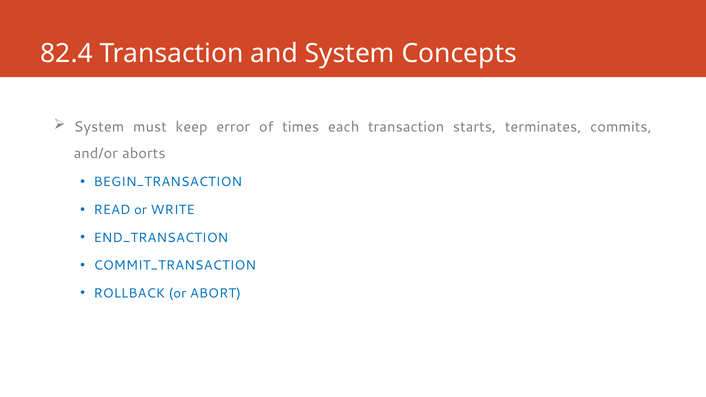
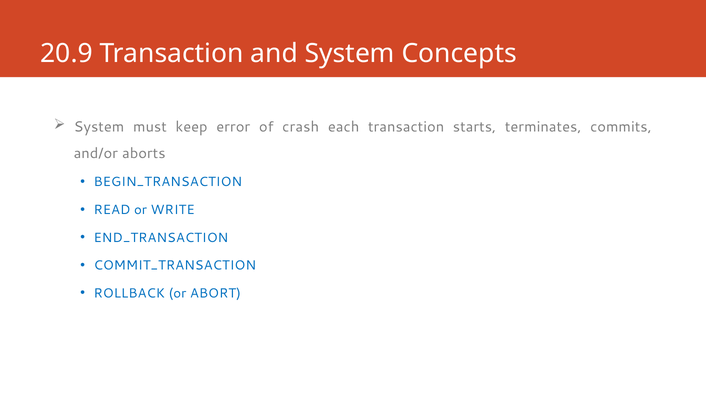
82.4: 82.4 -> 20.9 (67, 53)
times: times -> crash (301, 127)
